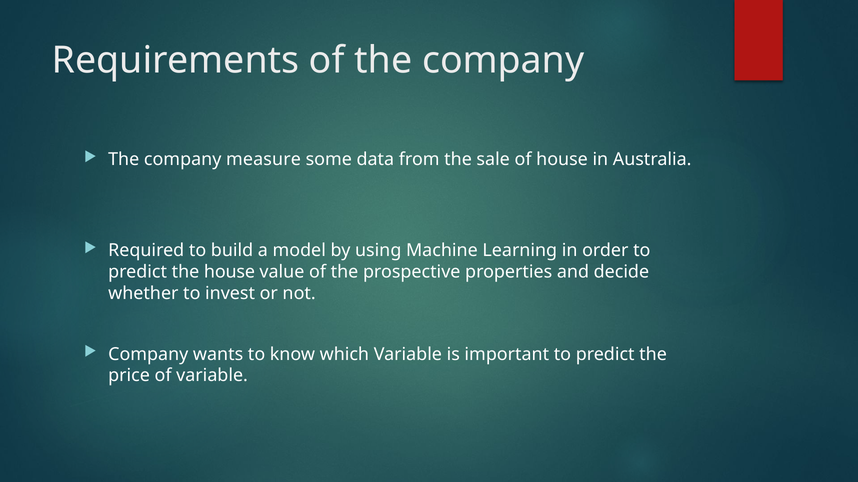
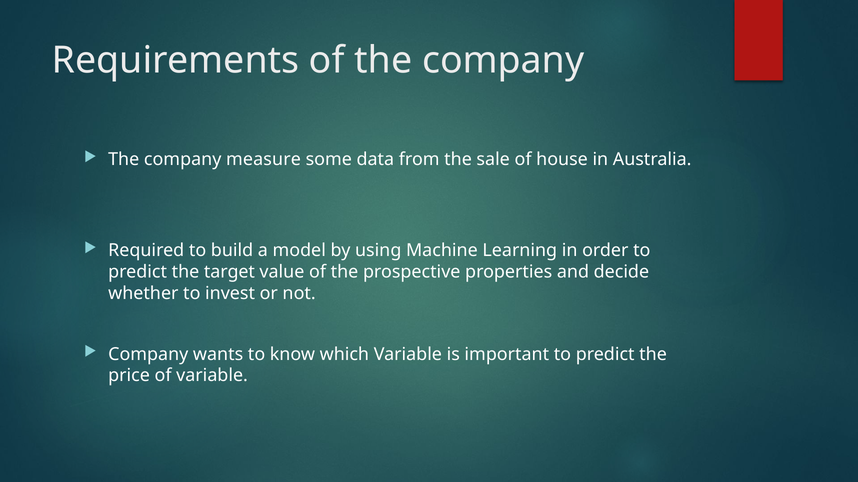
the house: house -> target (229, 272)
